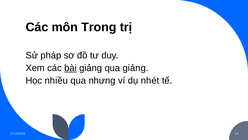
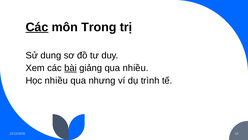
Các underline: none -> present (37, 27)
pháp: pháp -> dung (51, 55)
qua giảng: giảng -> nhiều (136, 68)
nhét: nhét -> trình (150, 80)
